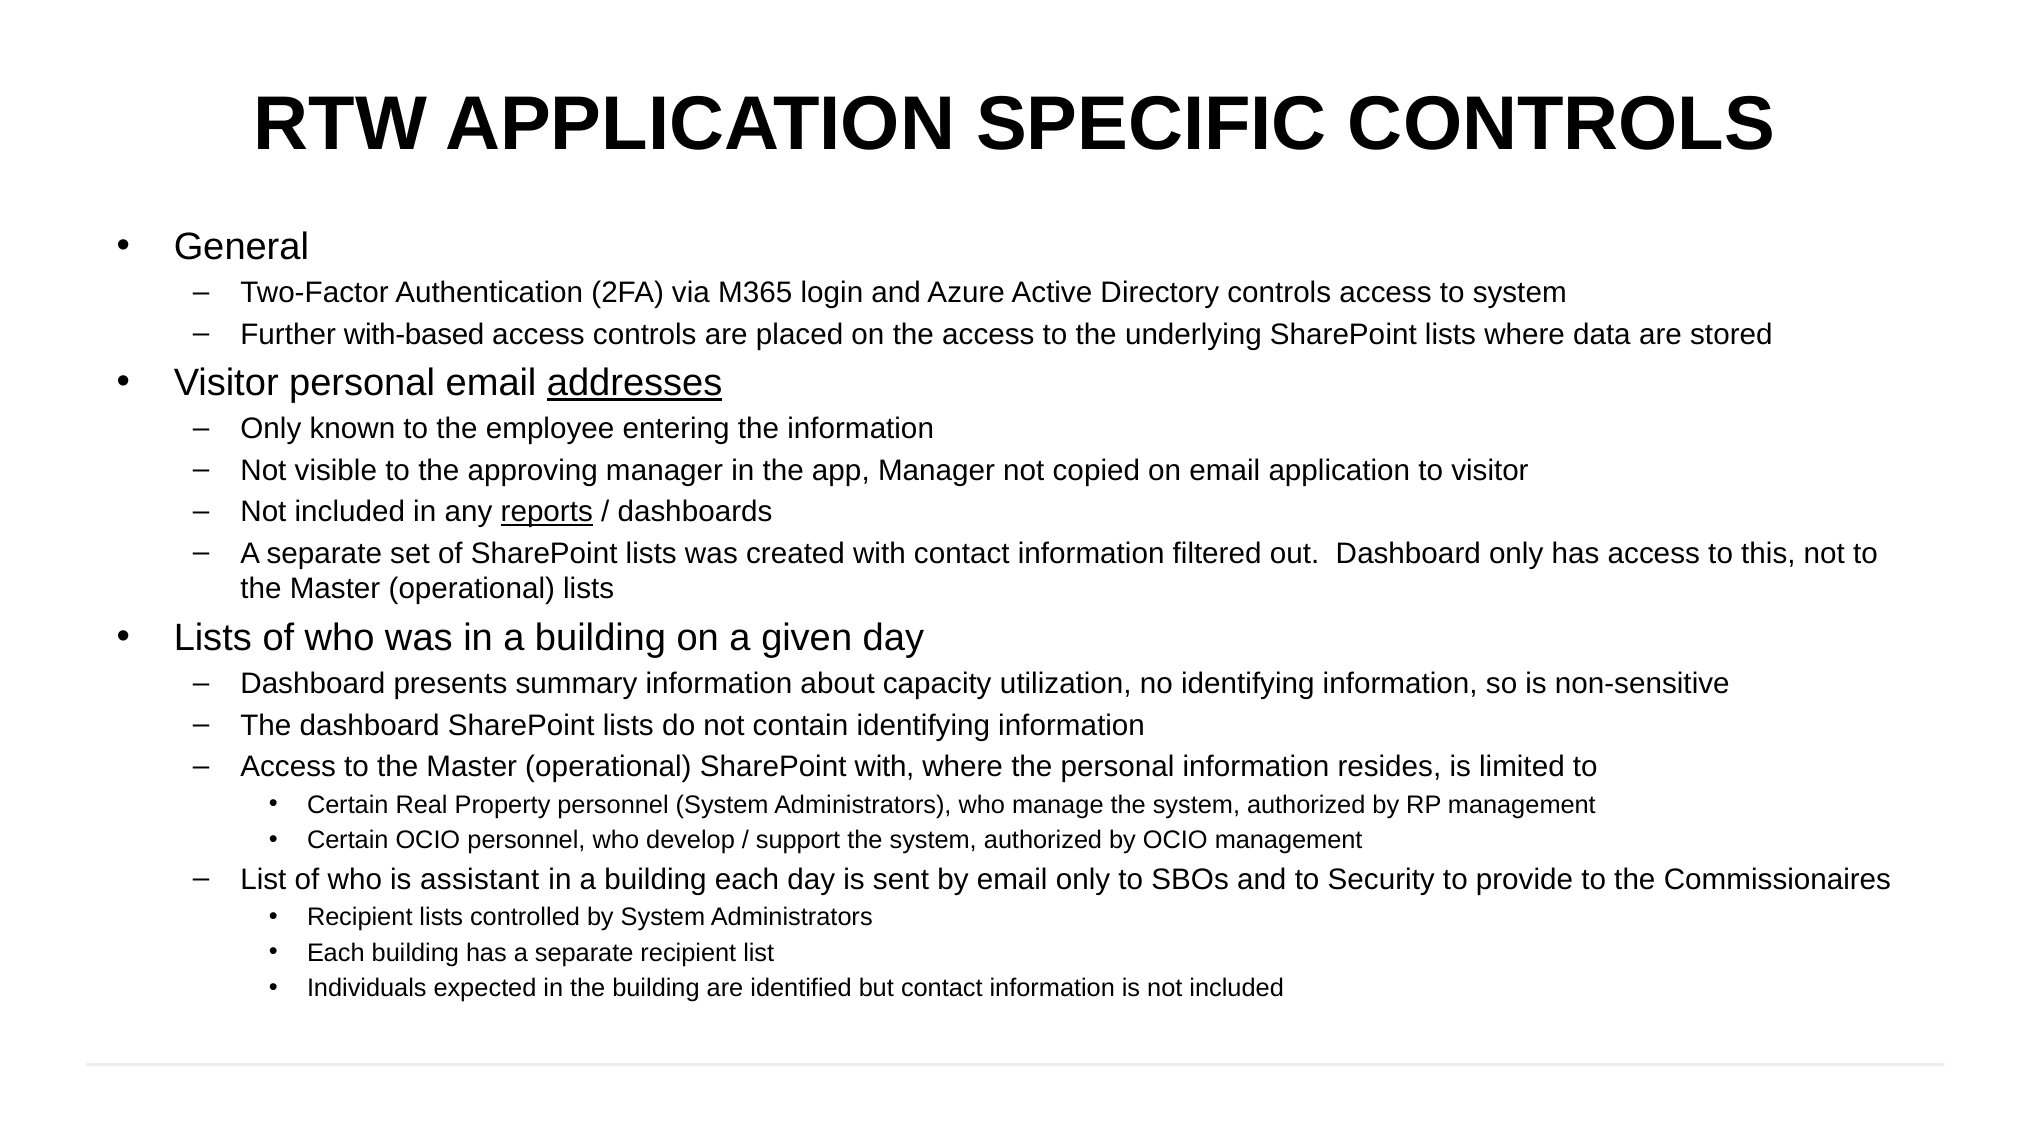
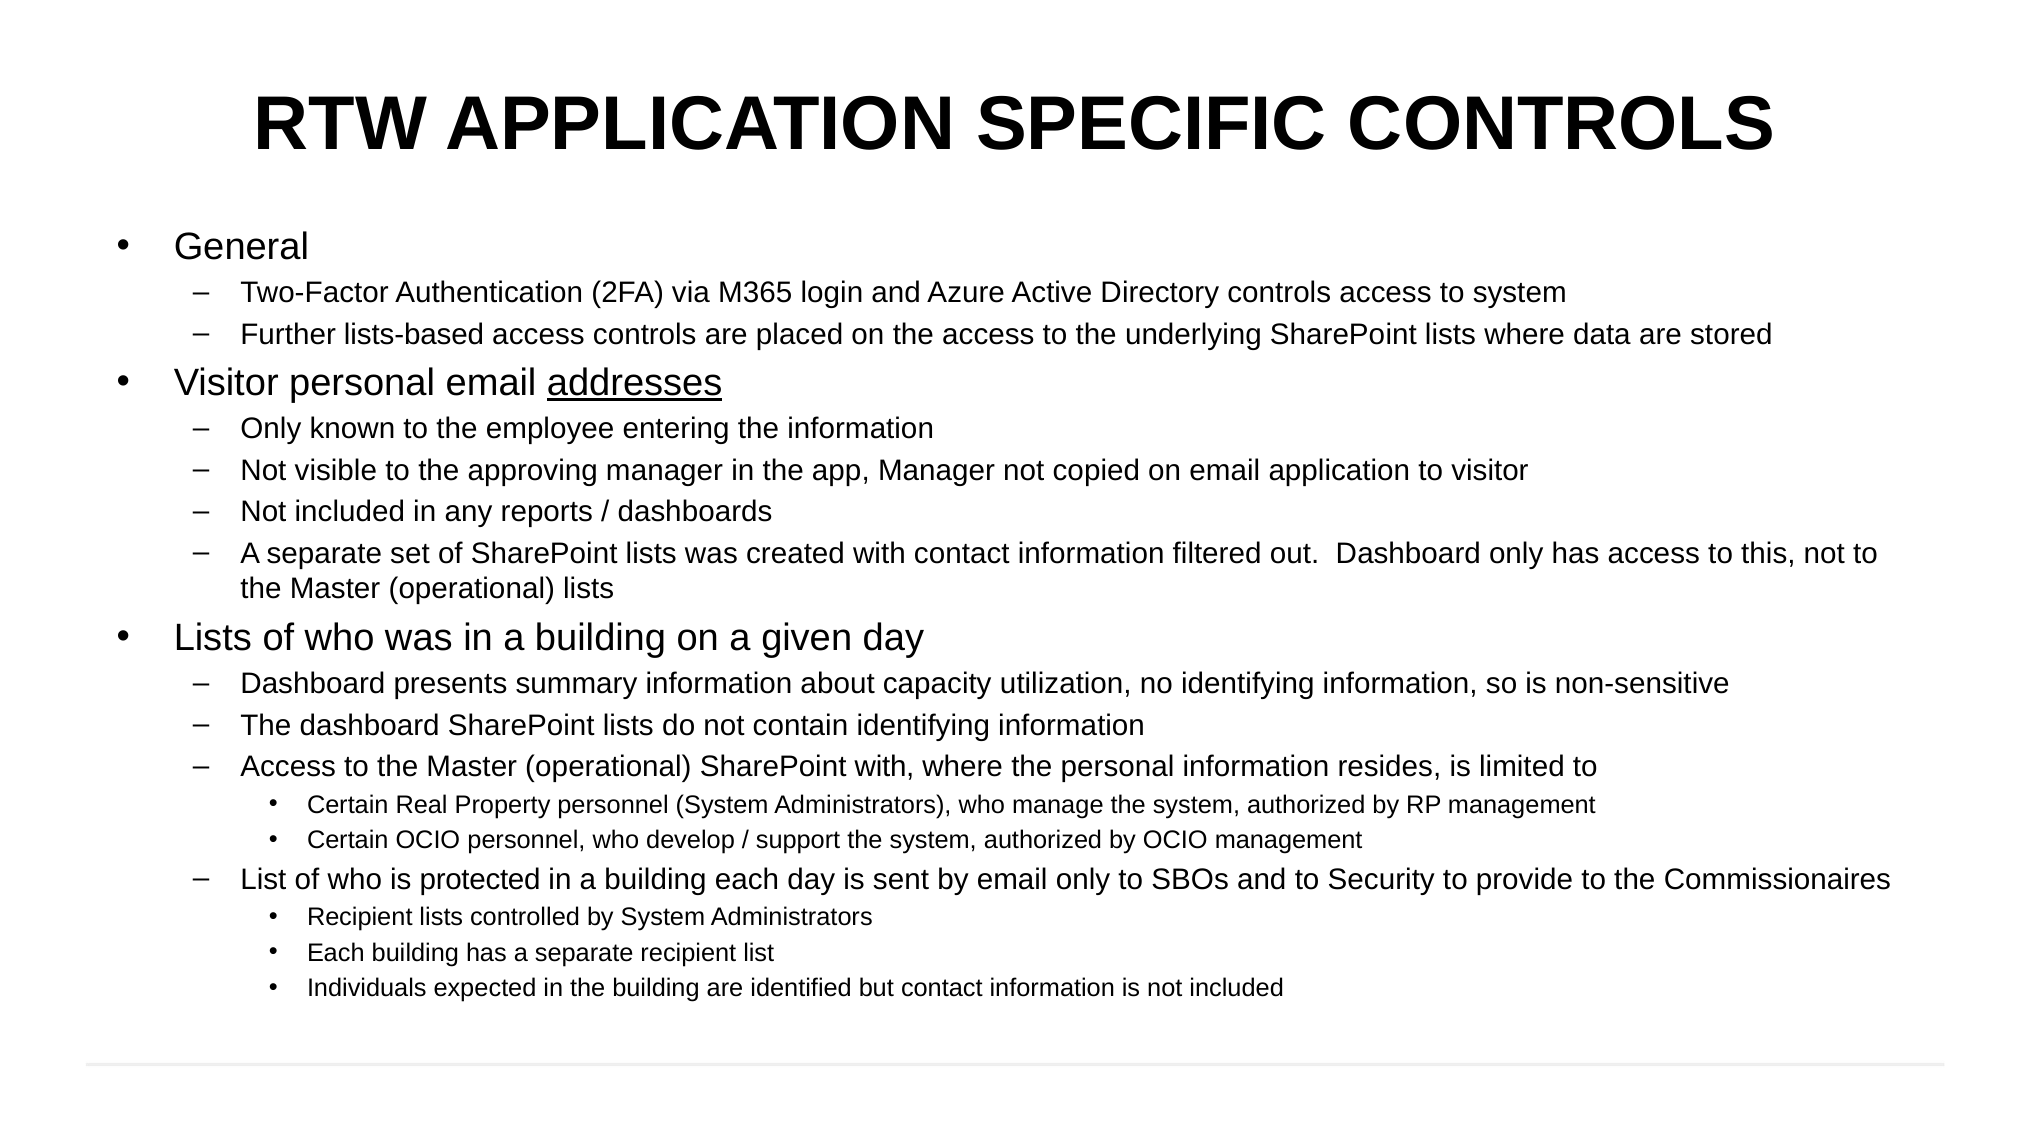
with-based: with-based -> lists-based (414, 334)
reports underline: present -> none (547, 512)
assistant: assistant -> protected (480, 879)
